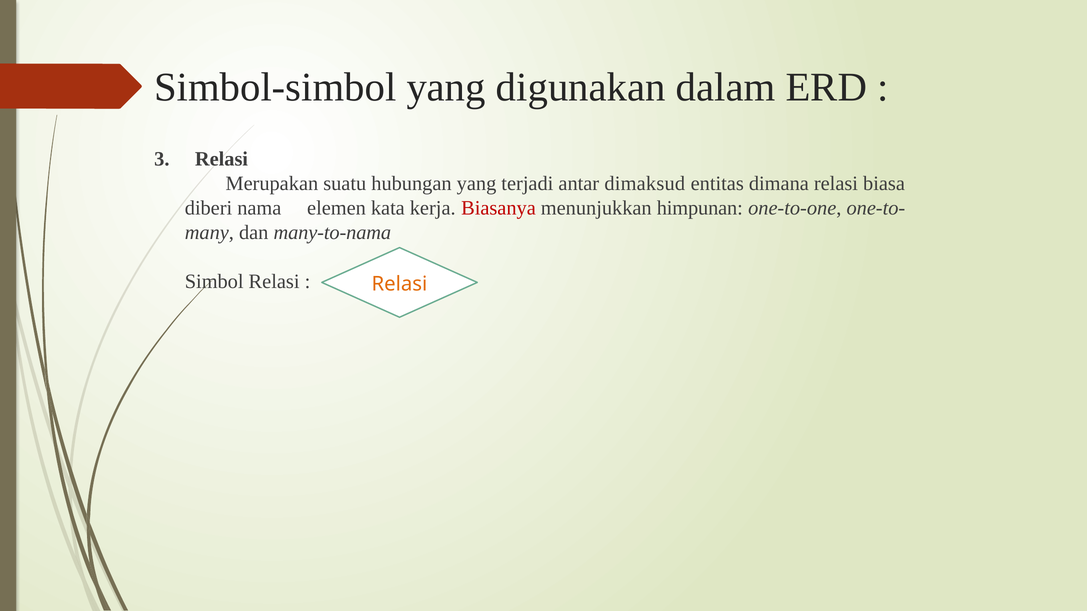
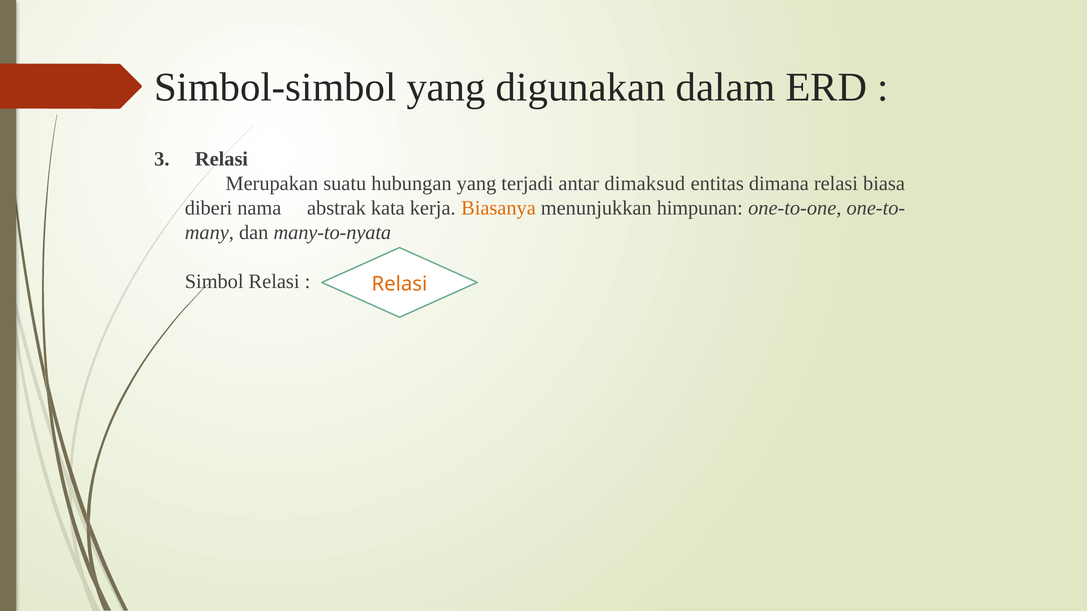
elemen: elemen -> abstrak (336, 208)
Biasanya colour: red -> orange (498, 208)
many-to-nama: many-to-nama -> many-to-nyata (332, 233)
